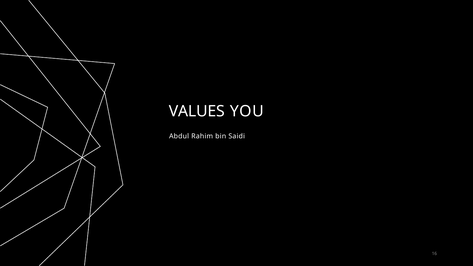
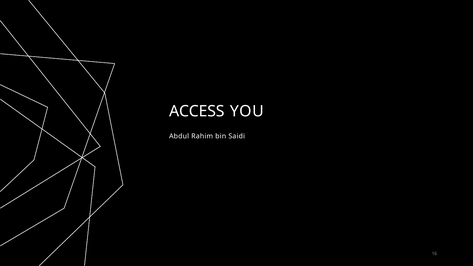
VALUES: VALUES -> ACCESS (197, 111)
